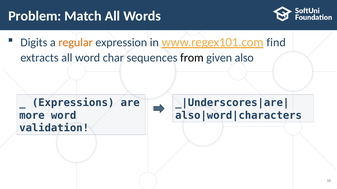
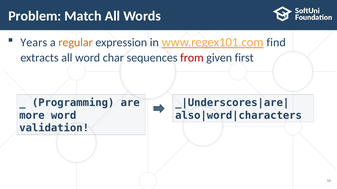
Digits: Digits -> Years (34, 43)
from colour: black -> red (192, 58)
also: also -> first (244, 58)
Expressions: Expressions -> Programming (73, 103)
